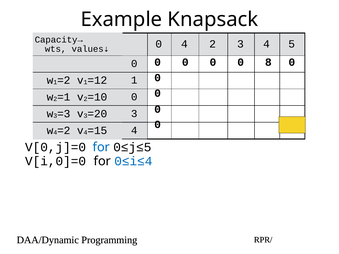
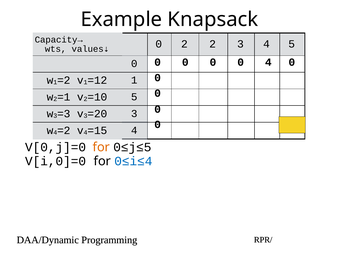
0 4: 4 -> 2 (184, 44)
0 8: 8 -> 4 (268, 62)
0: 0 -> 5 (134, 97)
for colour: blue -> orange (101, 147)
